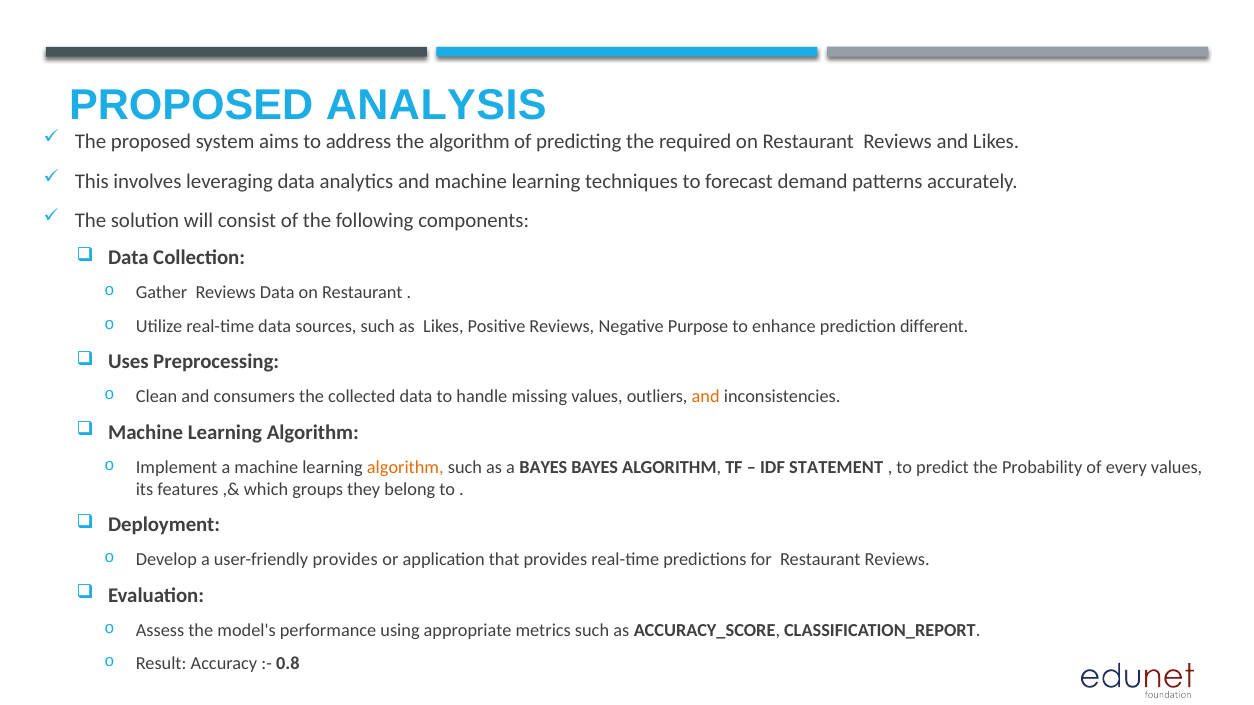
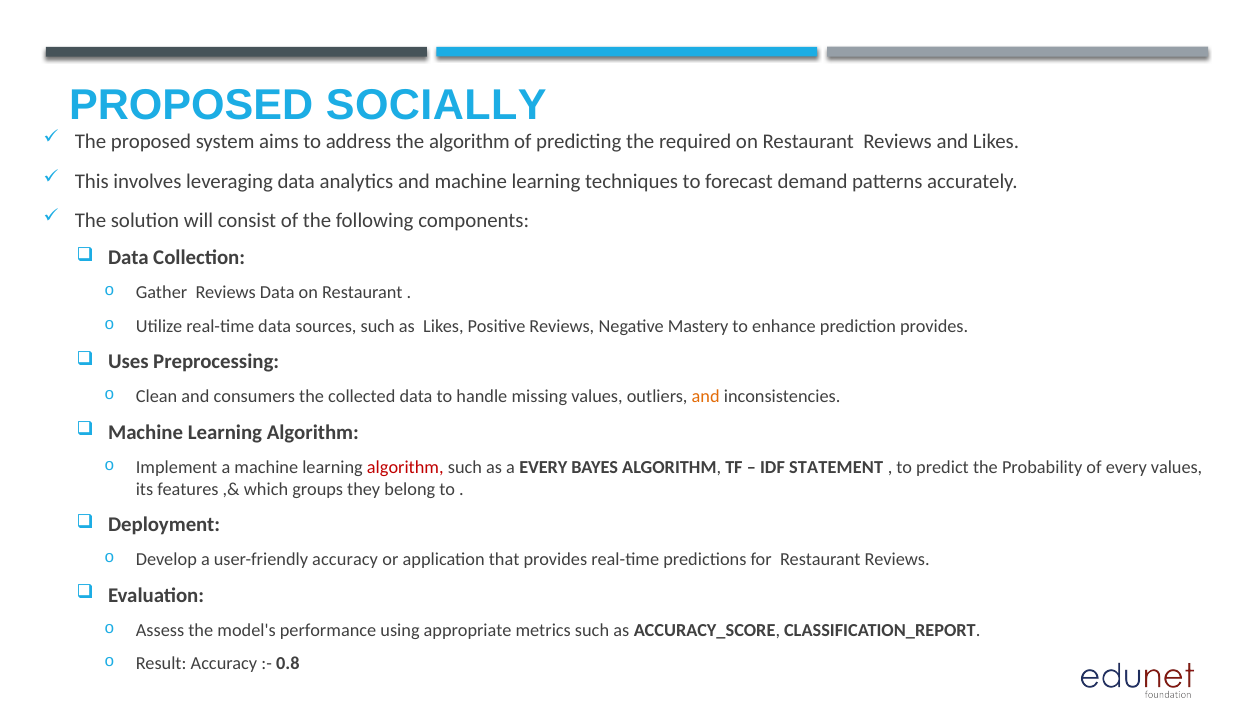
ANALYSIS: ANALYSIS -> SOCIALLY (436, 106)
Purpose: Purpose -> Mastery (698, 326)
prediction different: different -> provides (934, 326)
algorithm colour: orange -> red (405, 468)
a BAYES: BAYES -> EVERY (543, 468)
user-friendly provides: provides -> accuracy (345, 560)
